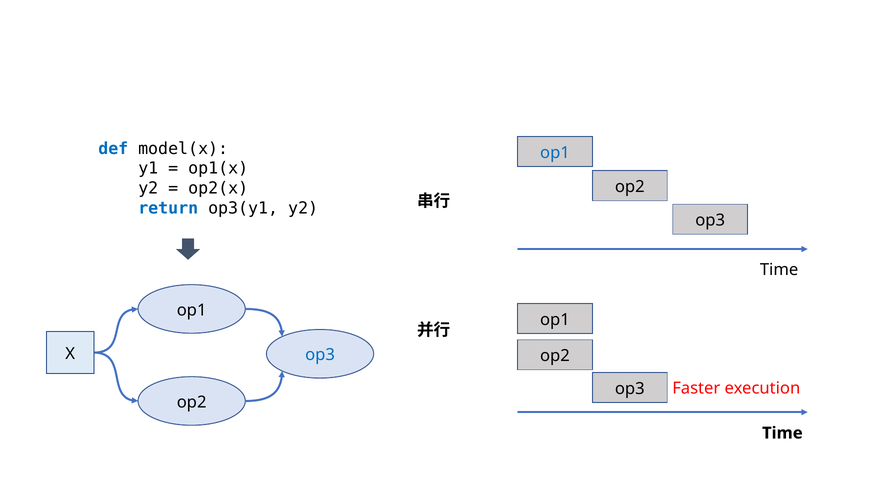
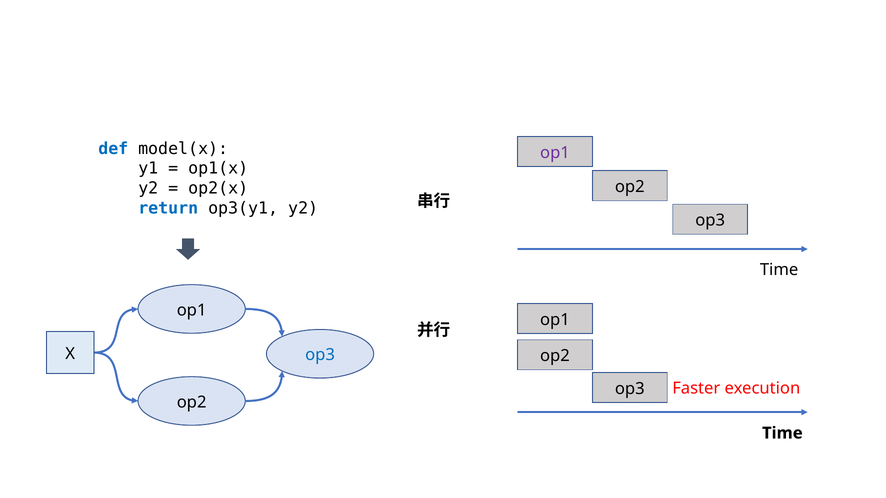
op1 colour: blue -> purple (555, 153)
